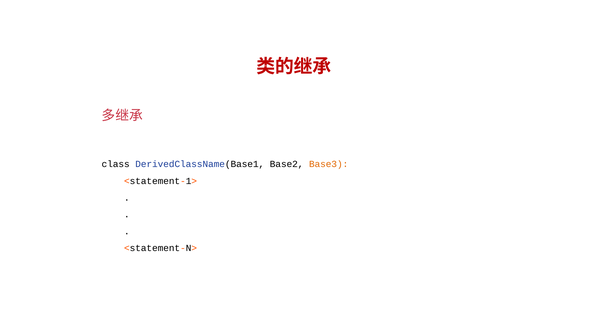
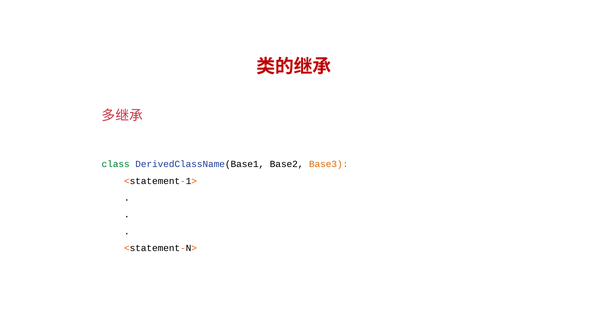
class colour: black -> green (116, 164)
